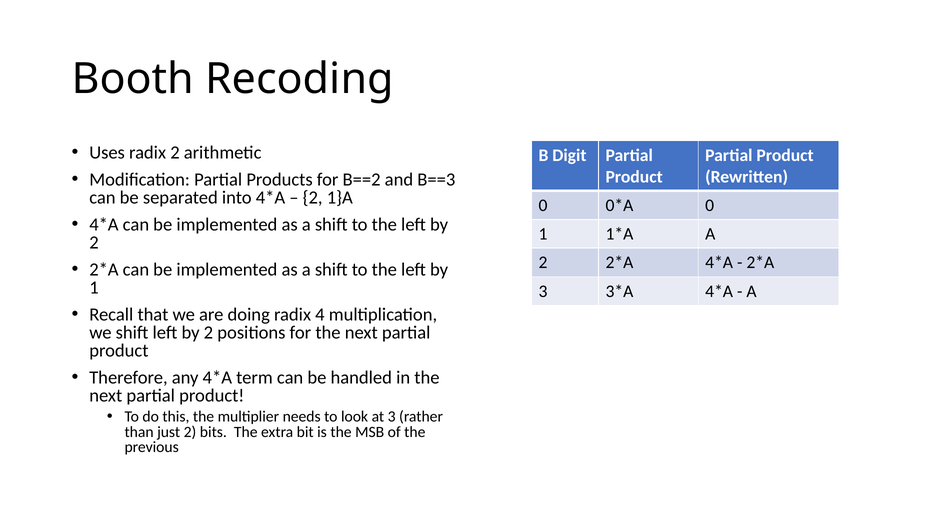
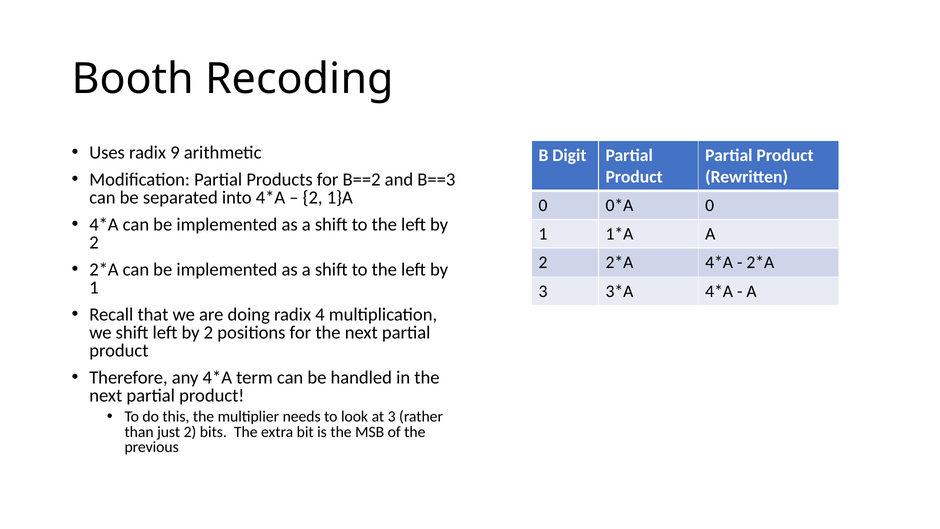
radix 2: 2 -> 9 (175, 153)
